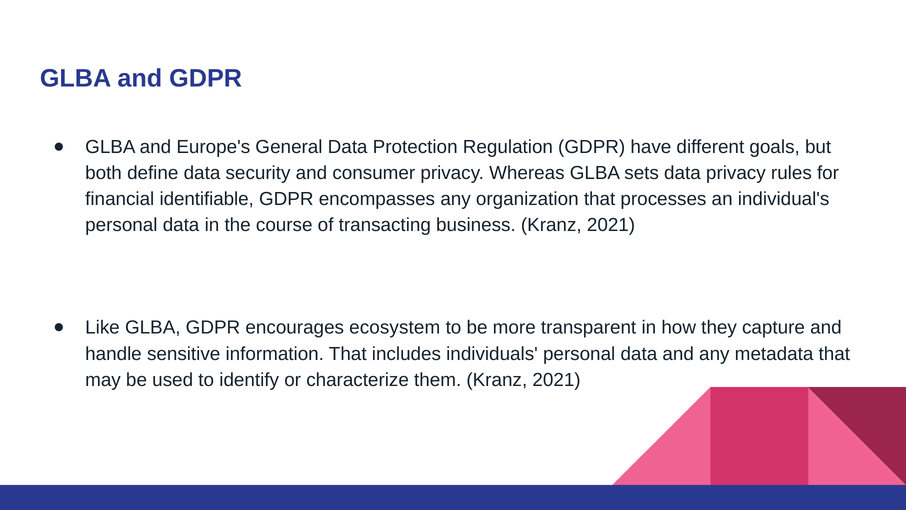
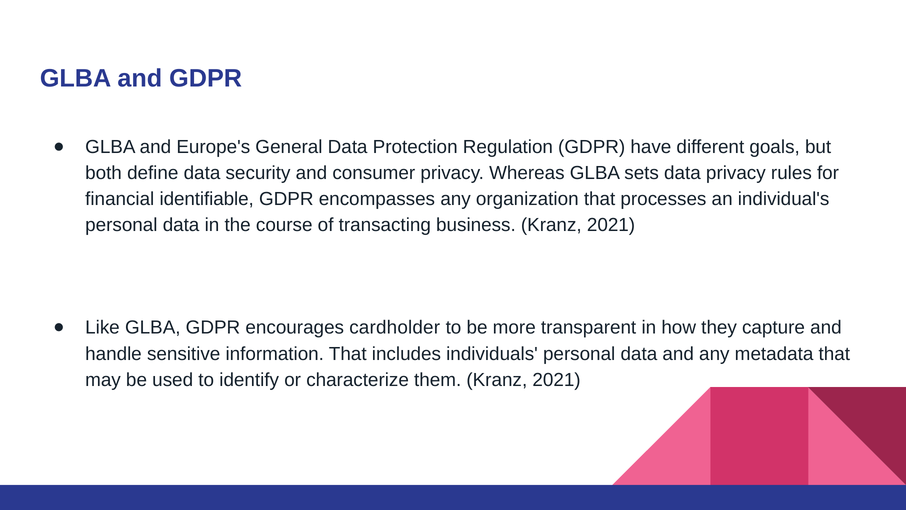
ecosystem: ecosystem -> cardholder (395, 327)
